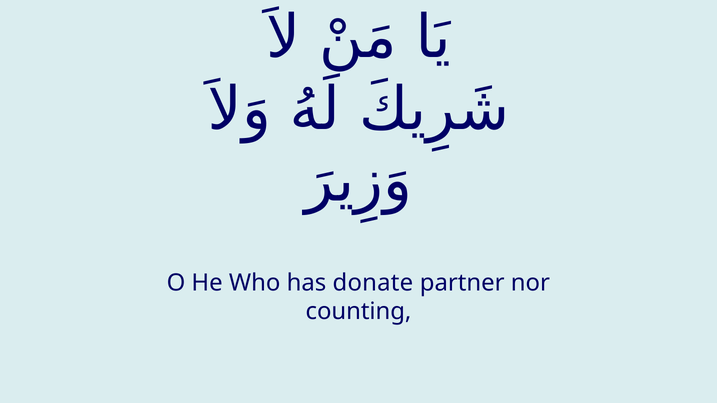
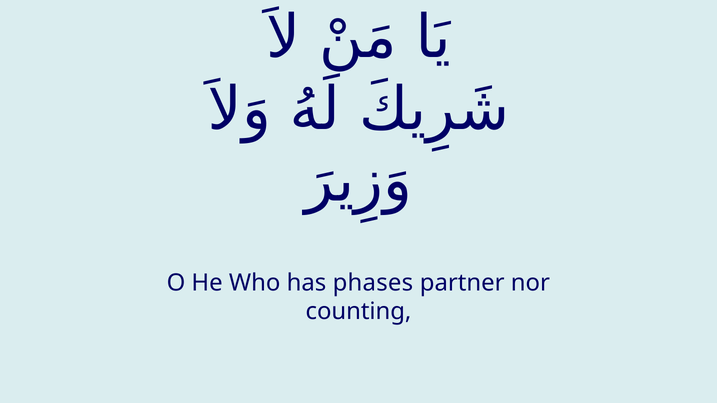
donate: donate -> phases (373, 283)
